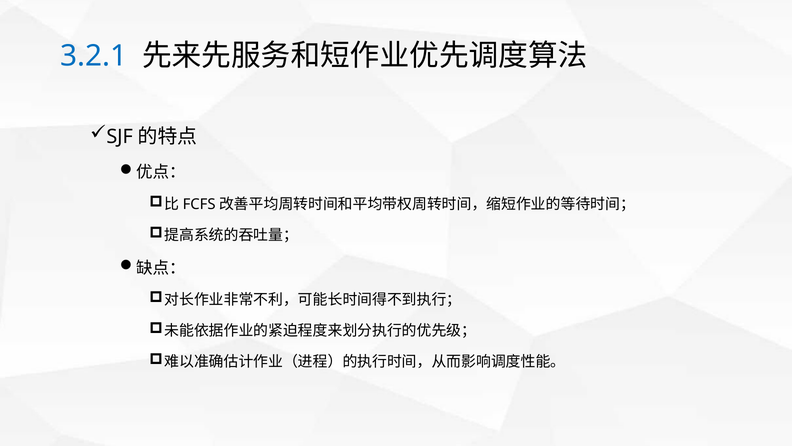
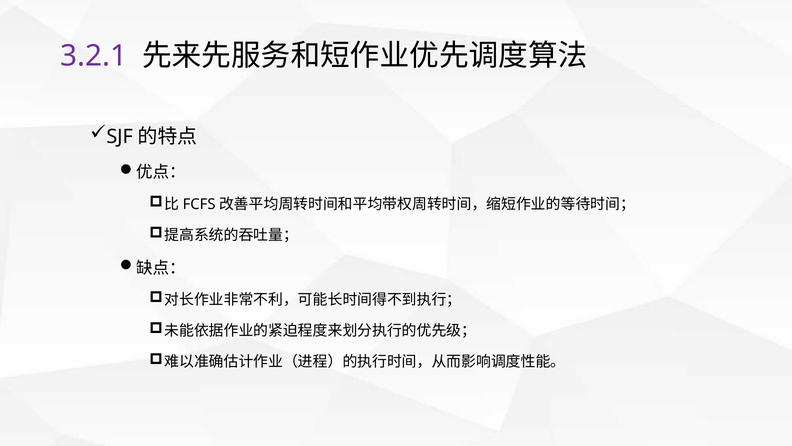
3.2.1 colour: blue -> purple (94, 56)
